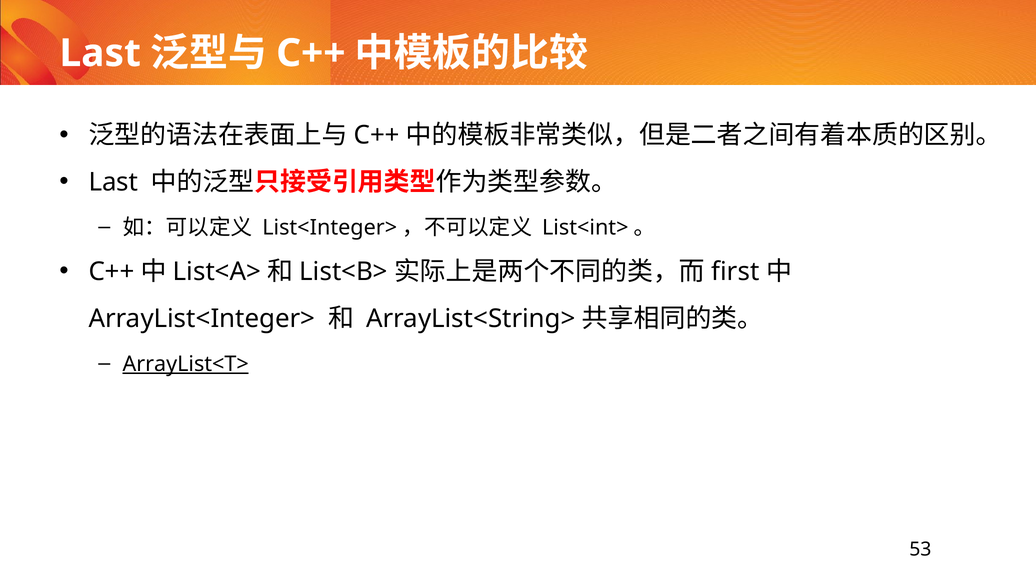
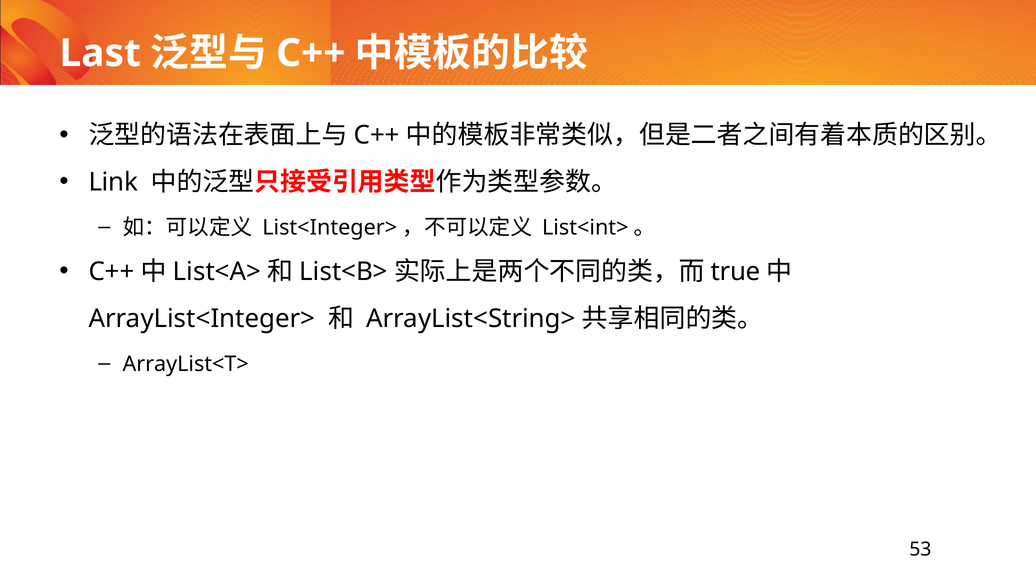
Last: Last -> Link (113, 182)
first: first -> true (736, 272)
ArrayList<T> underline: present -> none (186, 364)
